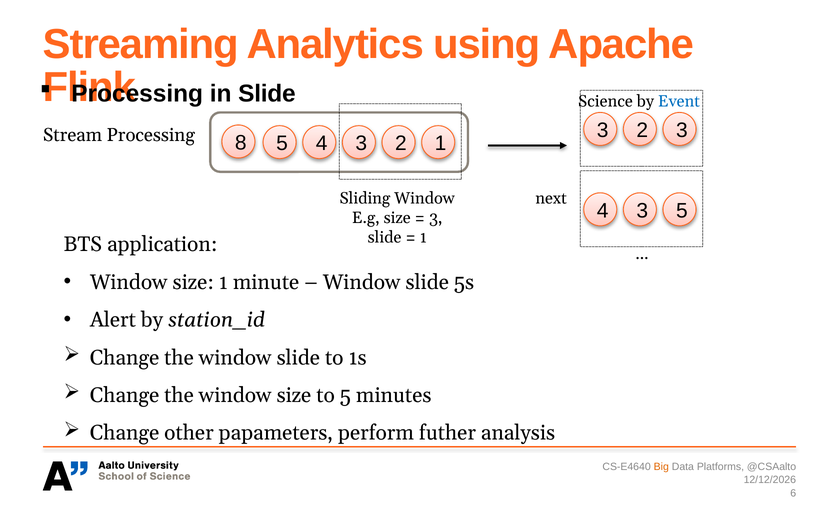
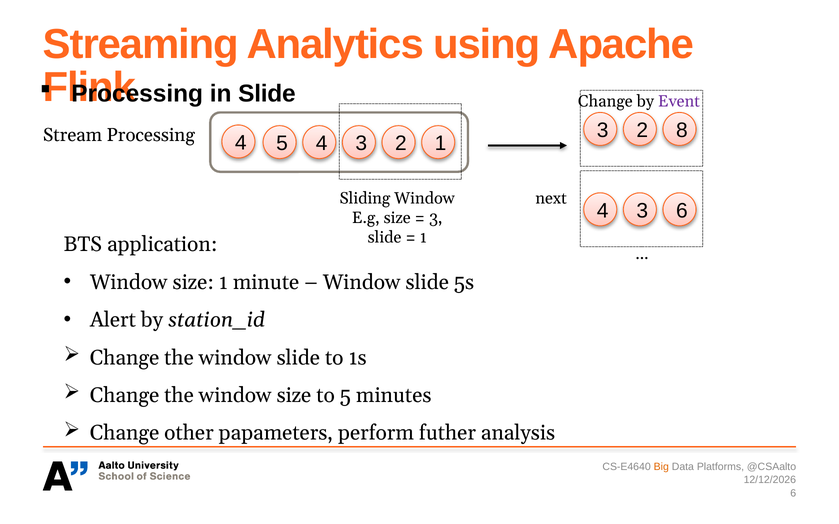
Science: Science -> Change (605, 101)
Event colour: blue -> purple (679, 101)
2 3: 3 -> 8 (682, 130)
Processing 8: 8 -> 4 (241, 143)
3 5: 5 -> 6 (682, 211)
